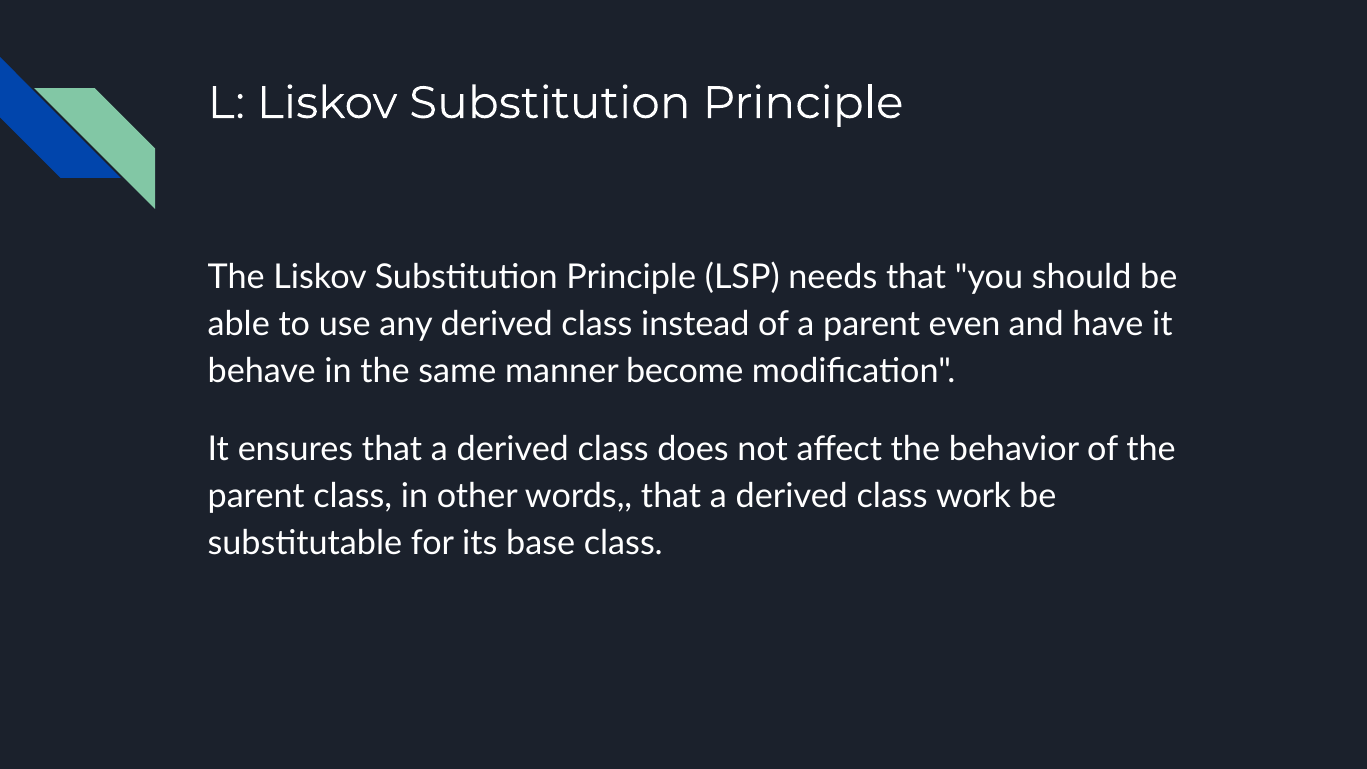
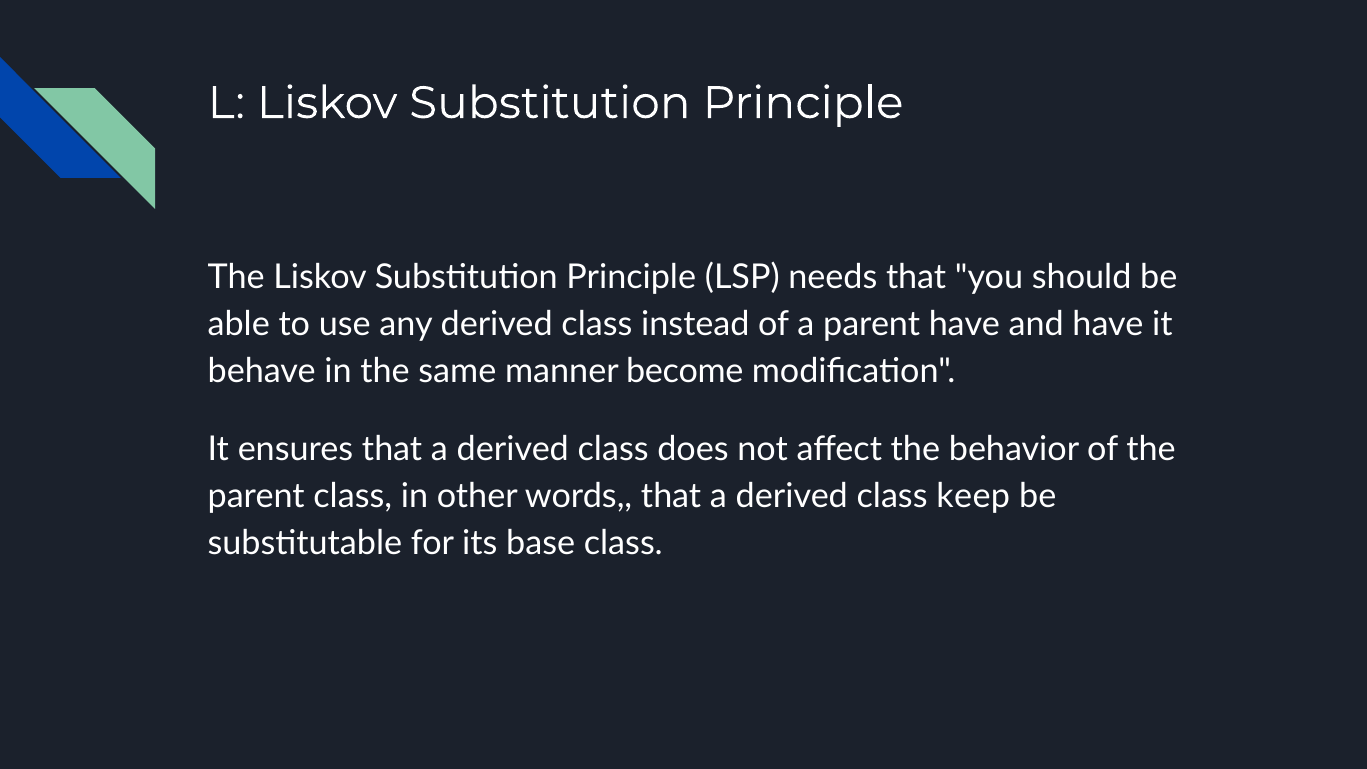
parent even: even -> have (964, 324)
work: work -> keep (973, 496)
